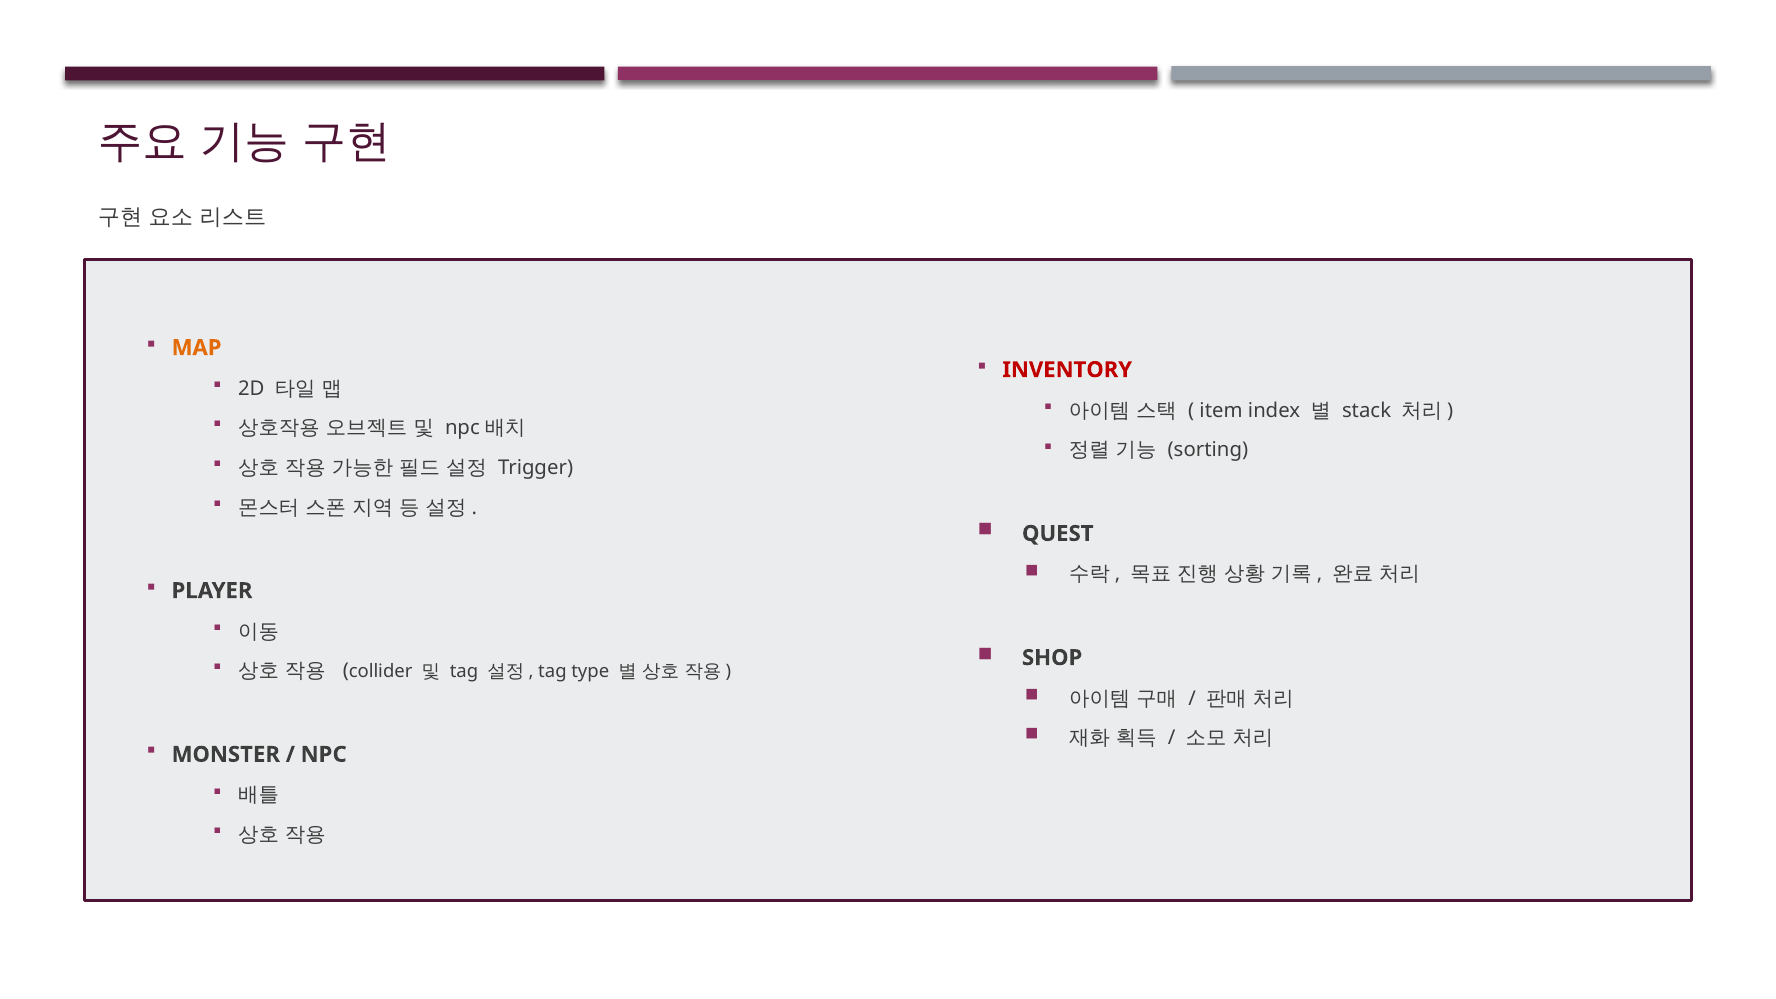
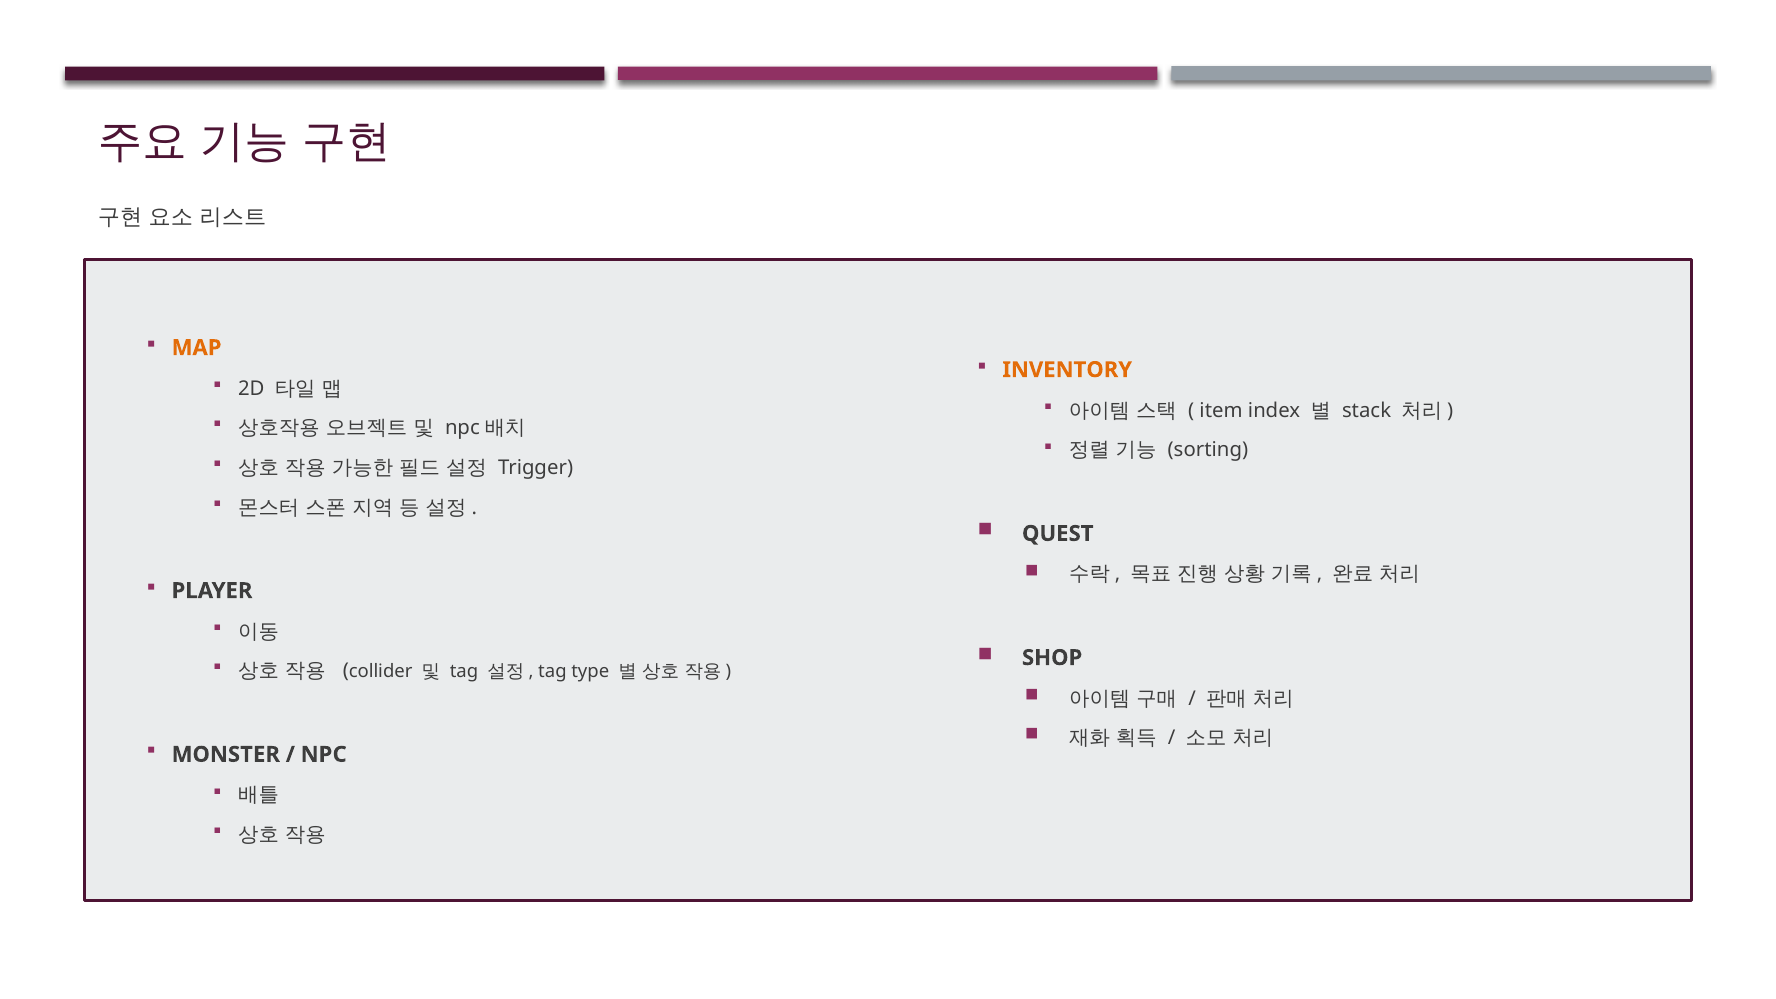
INVENTORY colour: red -> orange (1067, 370)
